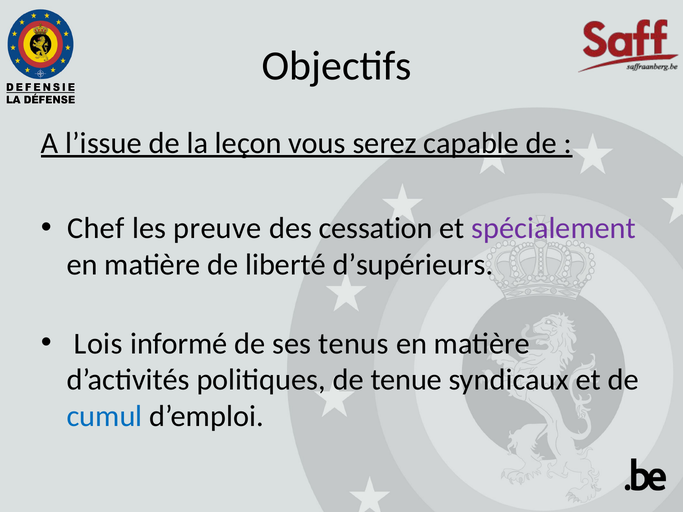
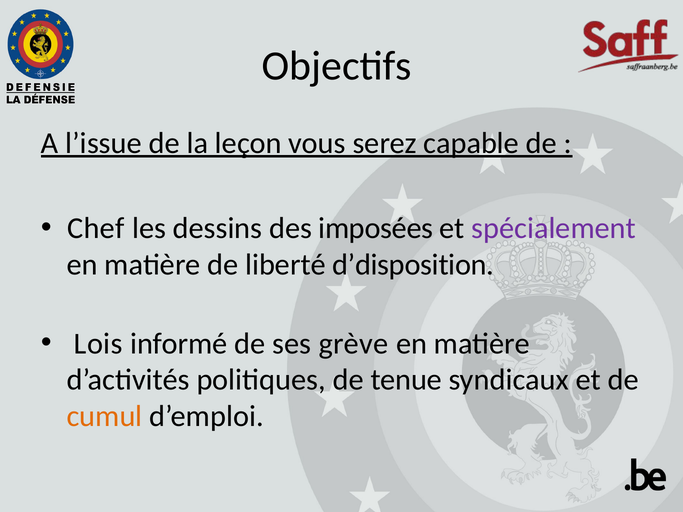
preuve: preuve -> dessins (218, 228)
cessation: cessation -> imposées (376, 228)
d’supérieurs: d’supérieurs -> d’disposition (413, 265)
tenus: tenus -> grève (353, 344)
cumul colour: blue -> orange (105, 417)
